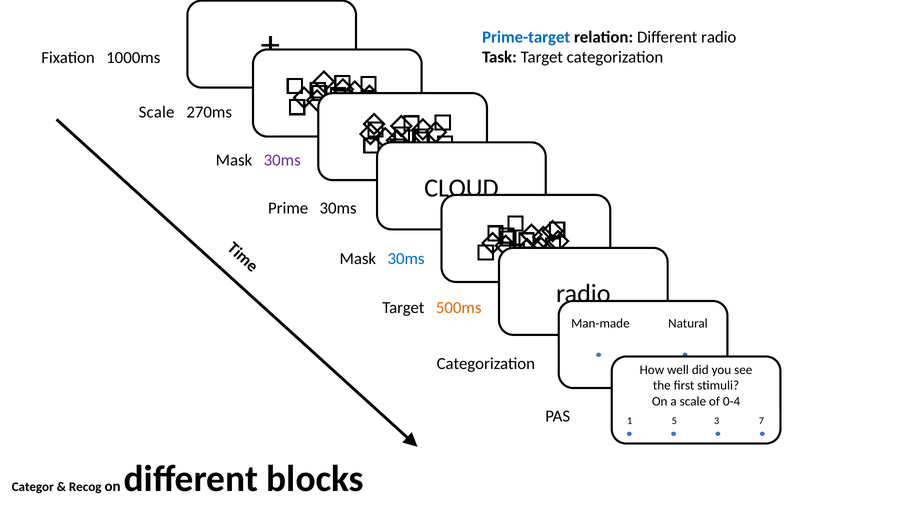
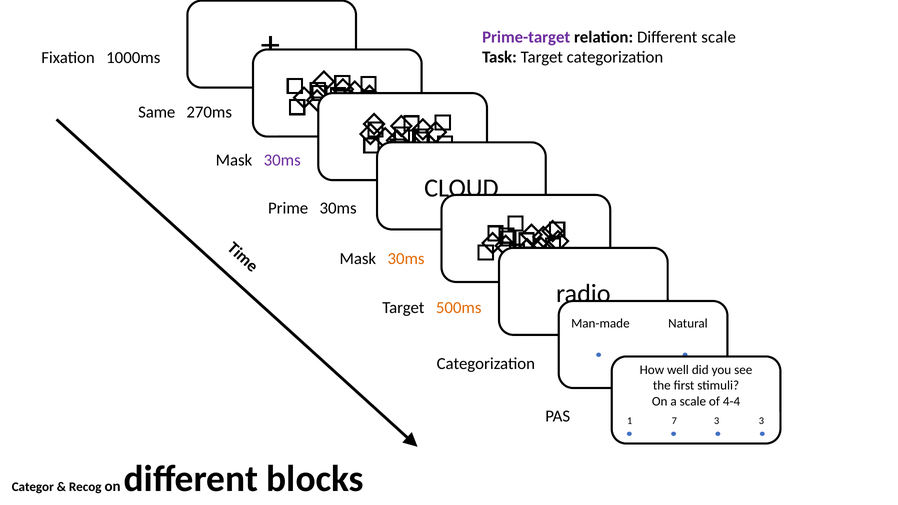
Prime-target colour: blue -> purple (526, 37)
Different radio: radio -> scale (719, 37)
Scale: Scale -> Same (157, 112)
30ms colour: blue -> orange (406, 259)
0-4: 0-4 -> 4-4 (732, 401)
5: 5 -> 7 (674, 421)
3 7: 7 -> 3 (761, 421)
